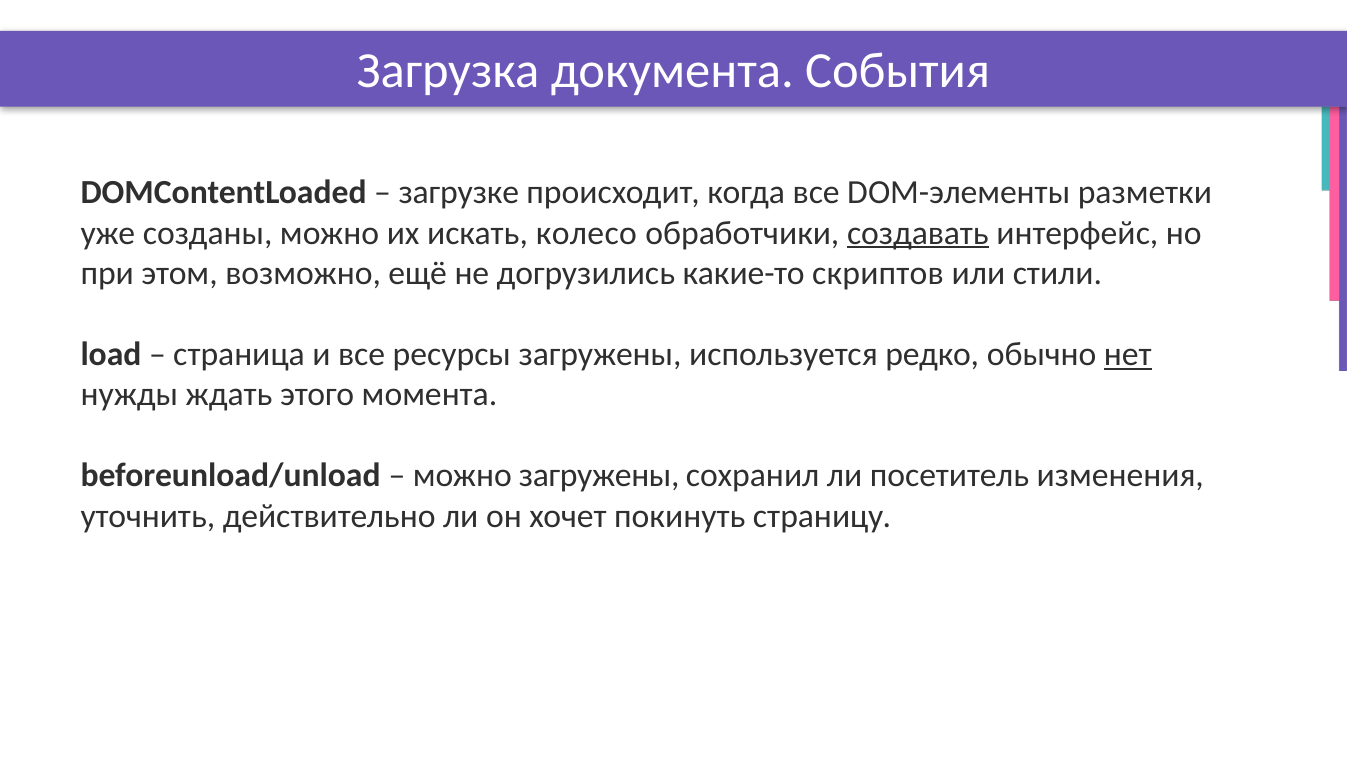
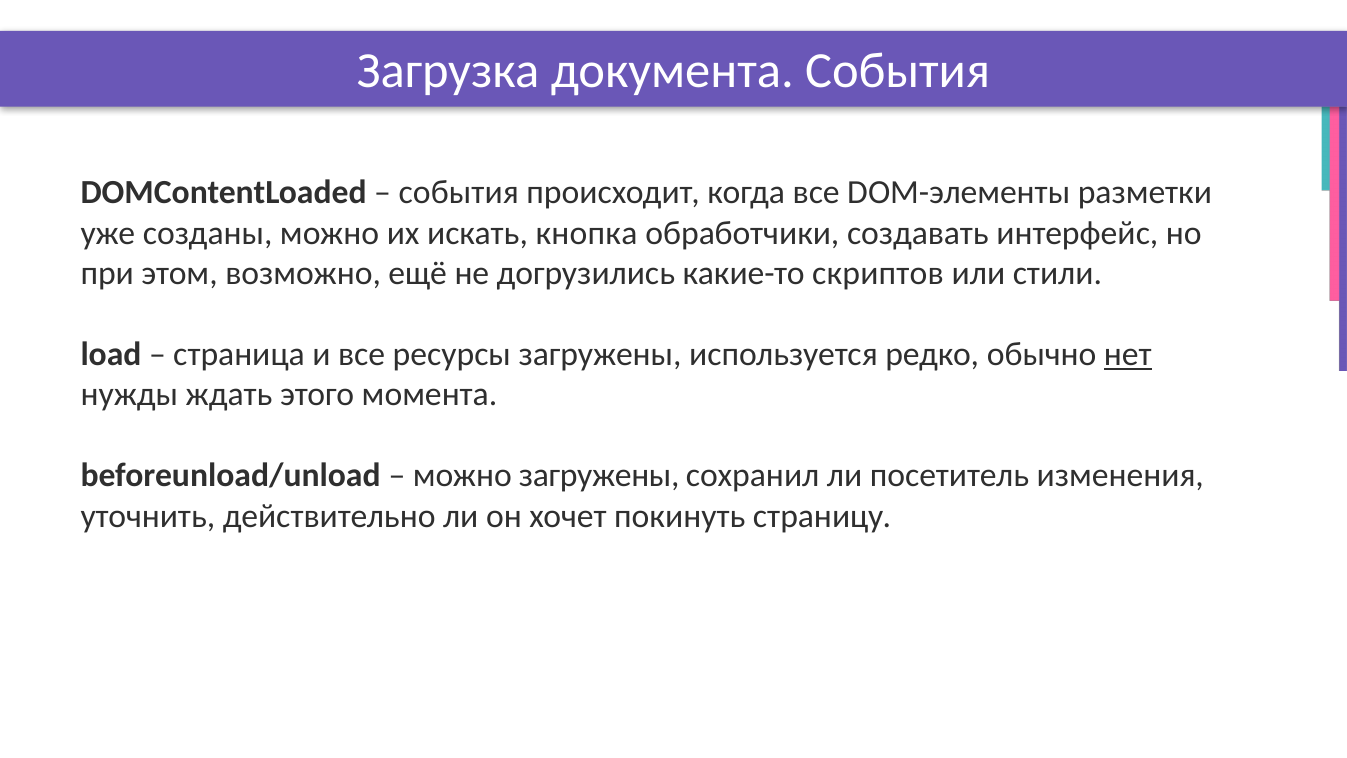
загрузке: загрузке -> события (459, 192)
колесо: колесо -> кнопка (586, 233)
создавать underline: present -> none (918, 233)
